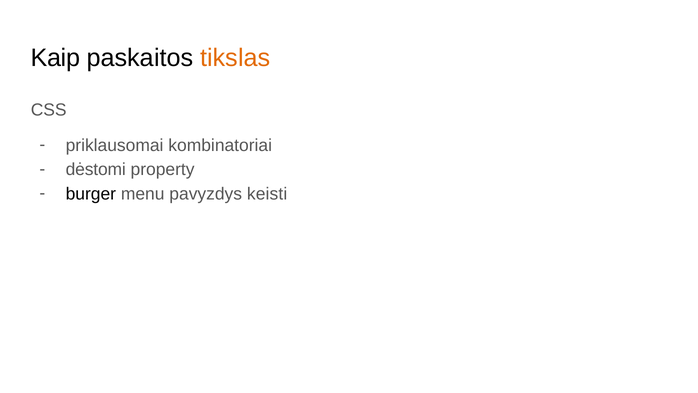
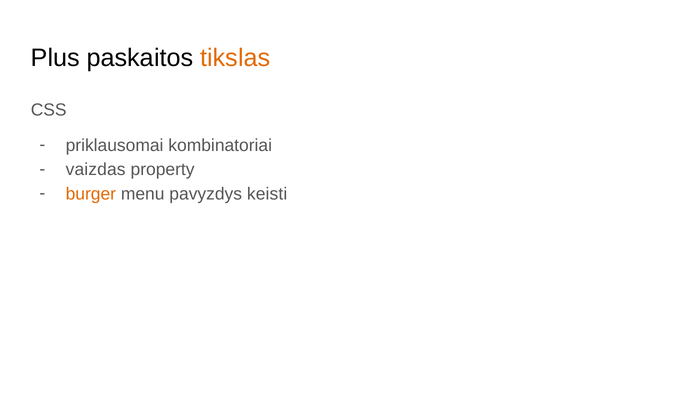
Kaip: Kaip -> Plus (55, 58)
dėstomi: dėstomi -> vaizdas (96, 170)
burger colour: black -> orange (91, 194)
